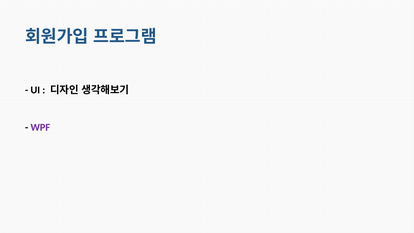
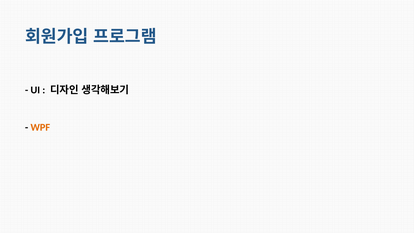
WPF colour: purple -> orange (40, 127)
